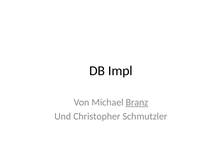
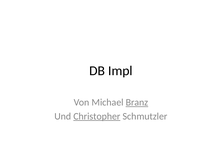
Christopher underline: none -> present (97, 116)
